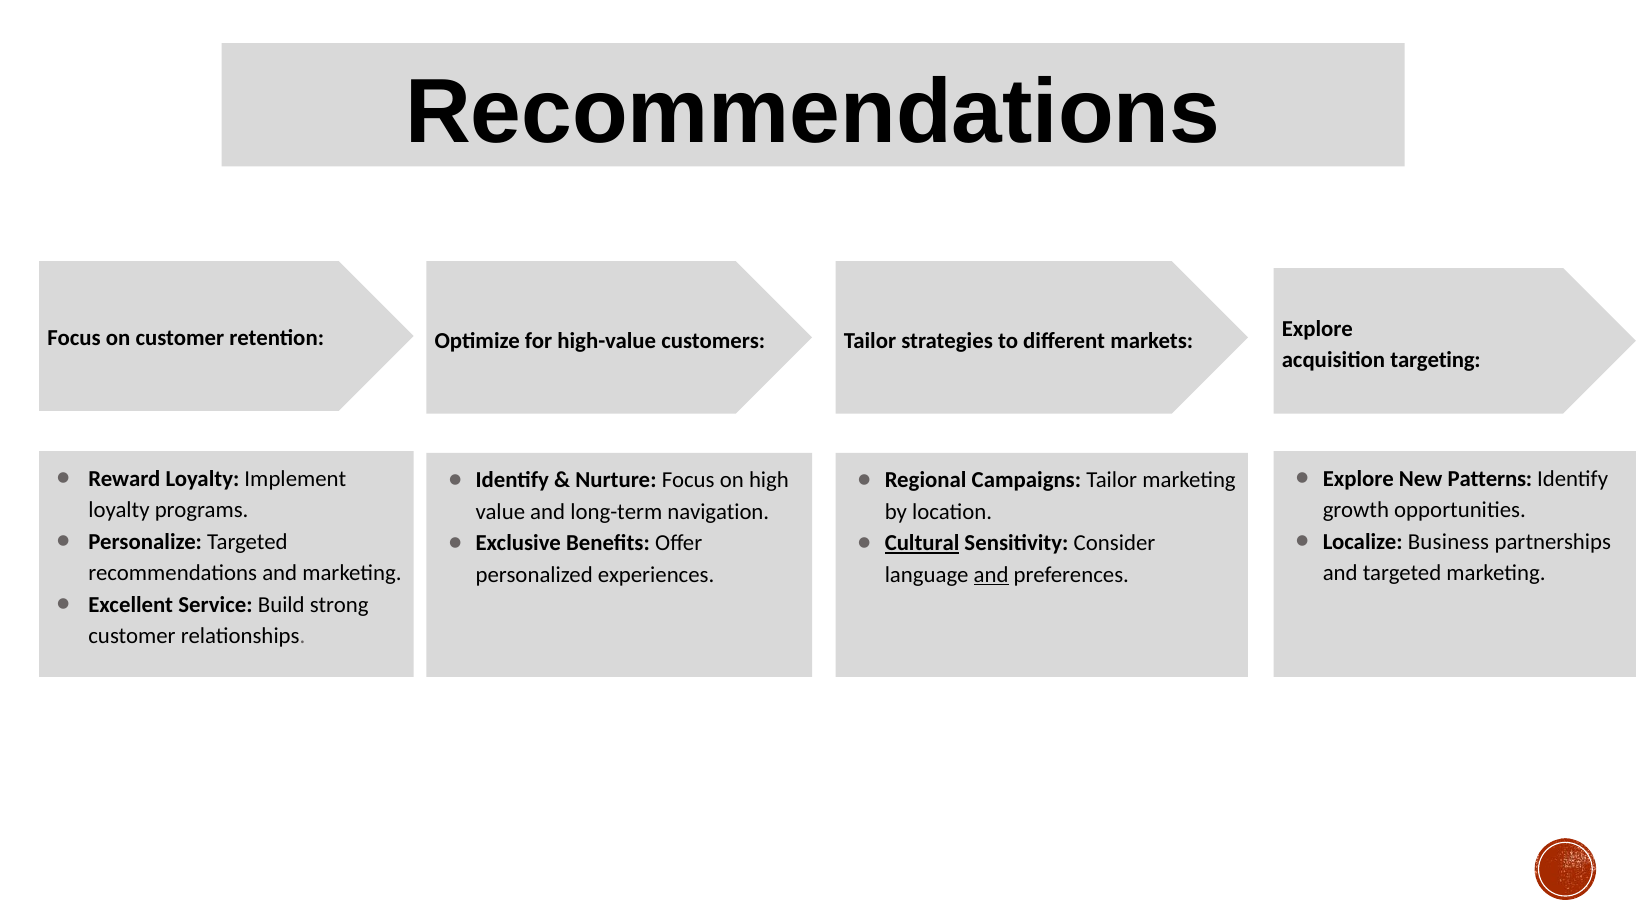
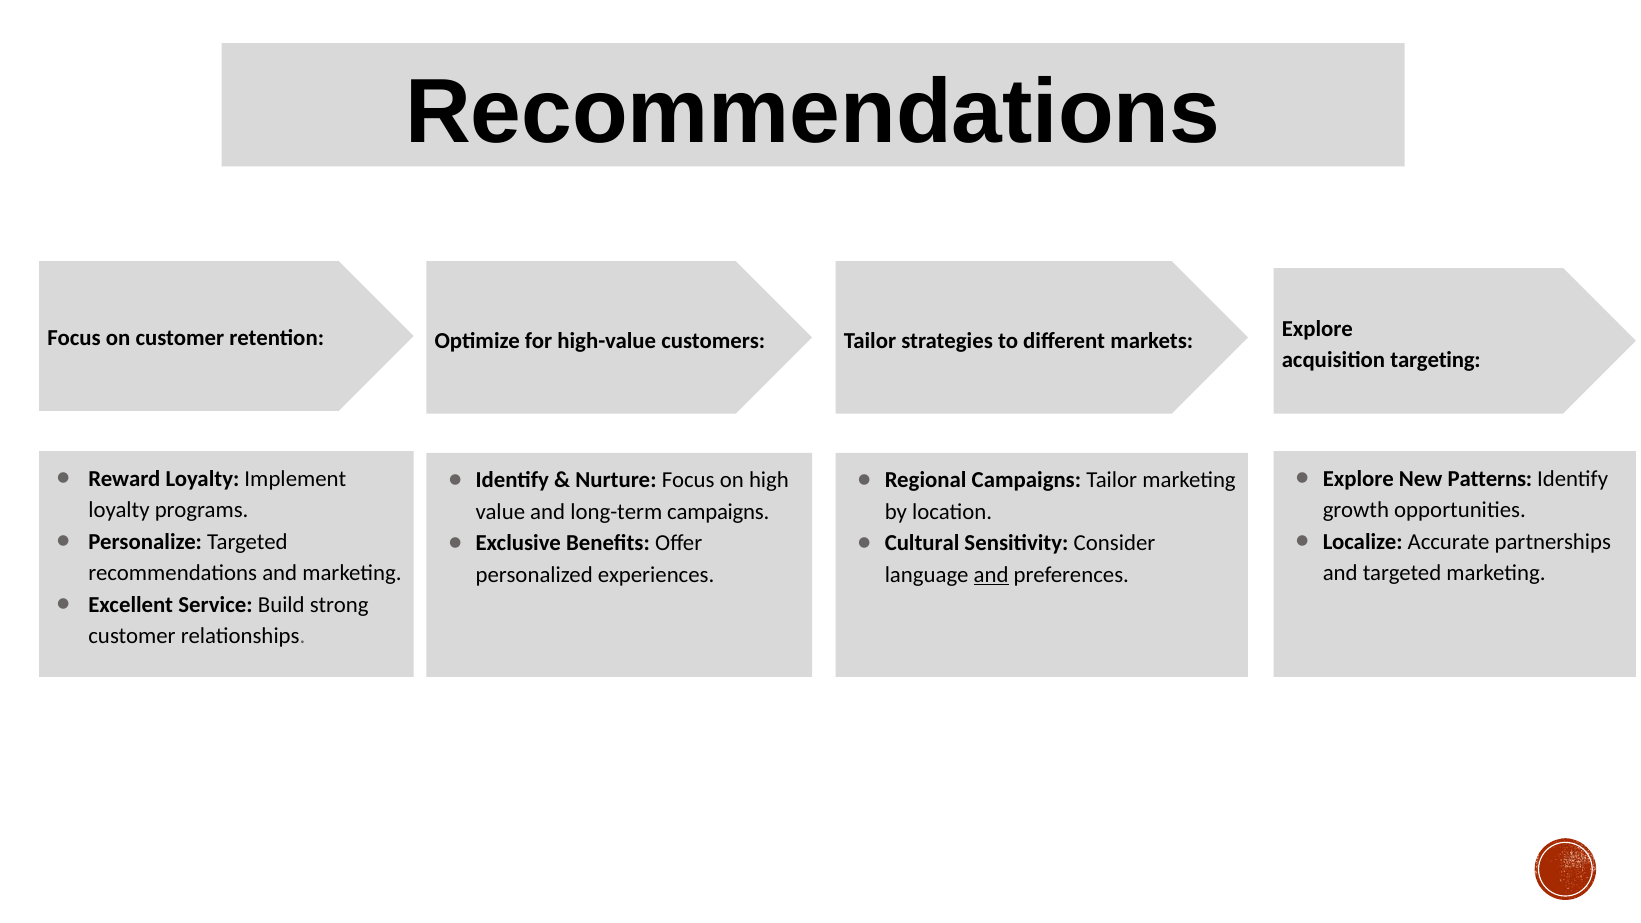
long-term navigation: navigation -> campaigns (718, 512)
Business: Business -> Accurate (1449, 542)
Cultural underline: present -> none (922, 543)
